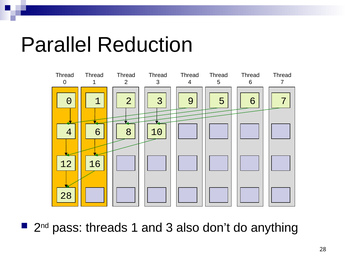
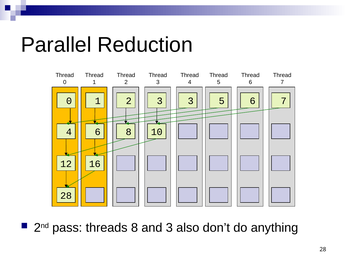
3 9: 9 -> 3 (191, 101)
threads 1: 1 -> 8 (134, 227)
